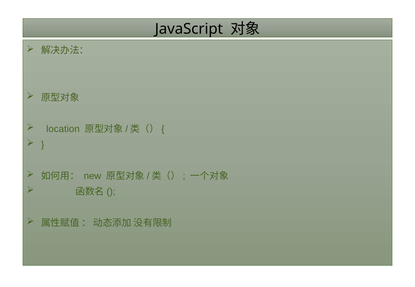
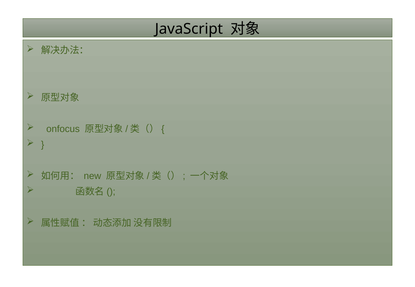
location: location -> onfocus (63, 129)
